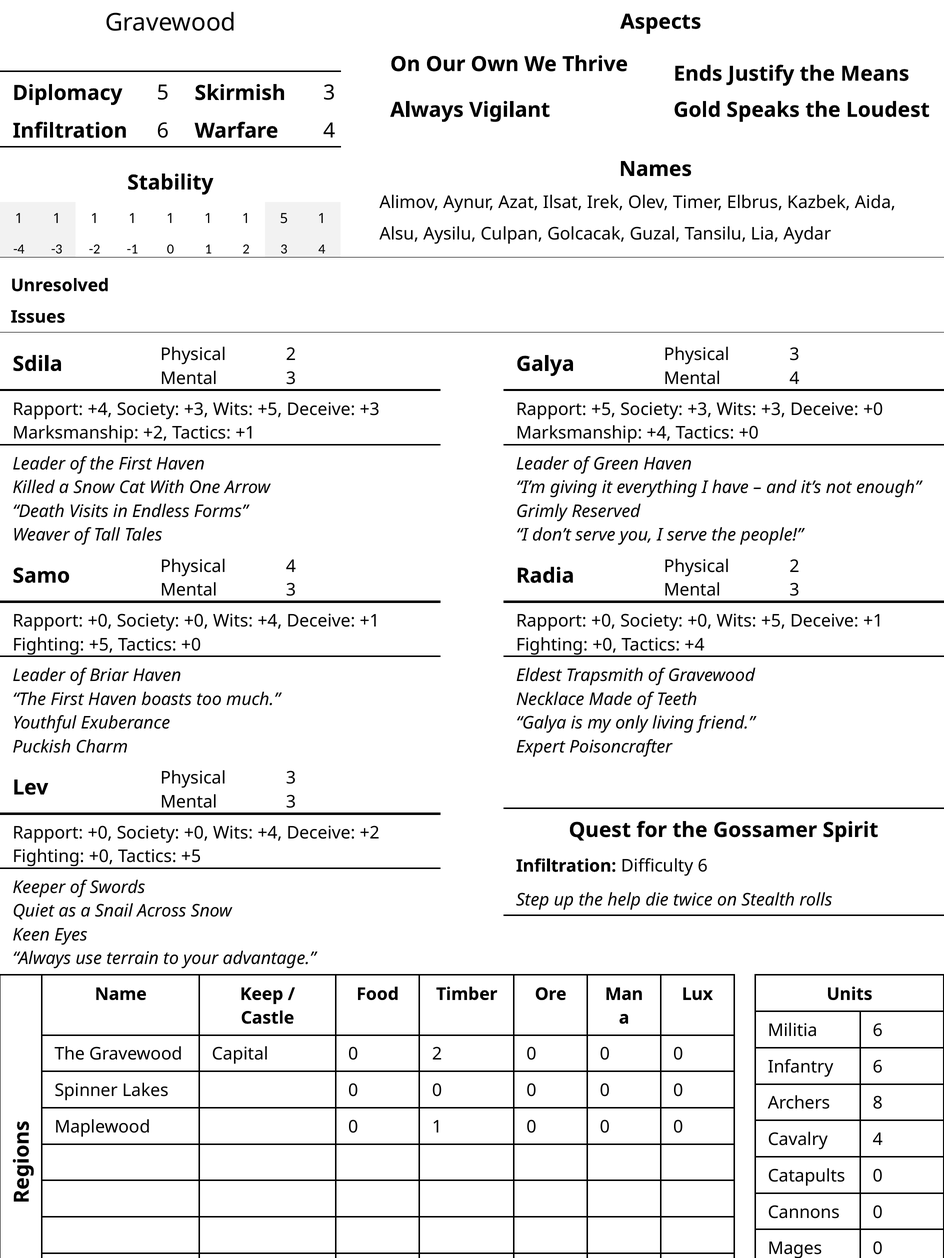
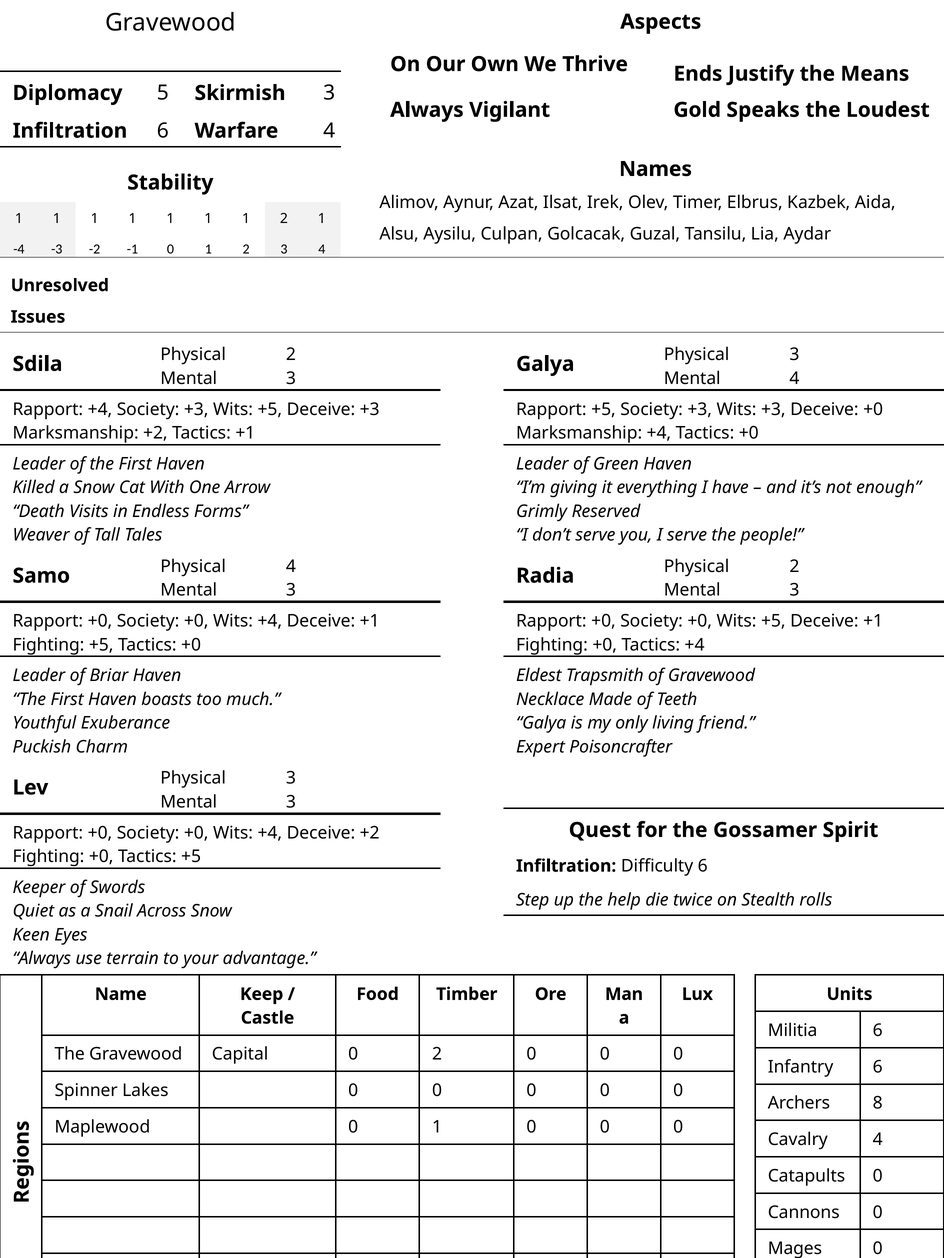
1 1 5: 5 -> 2 (284, 219)
